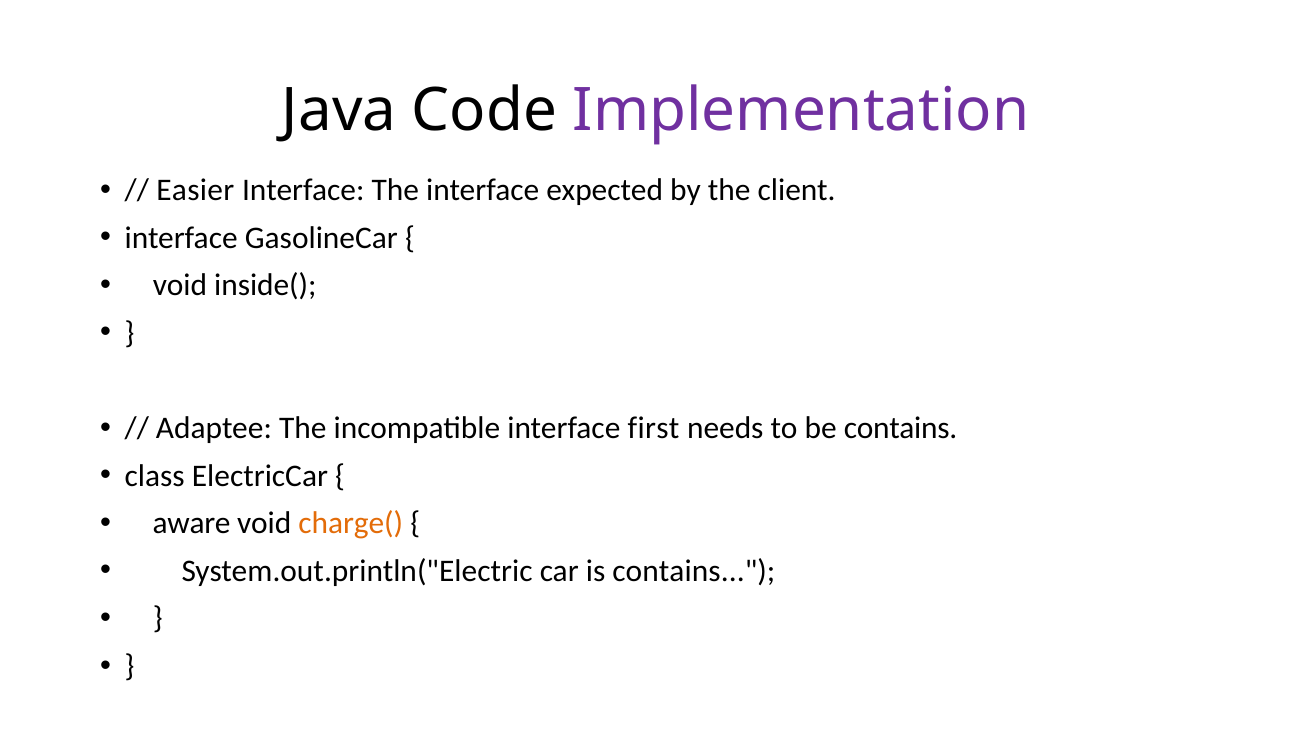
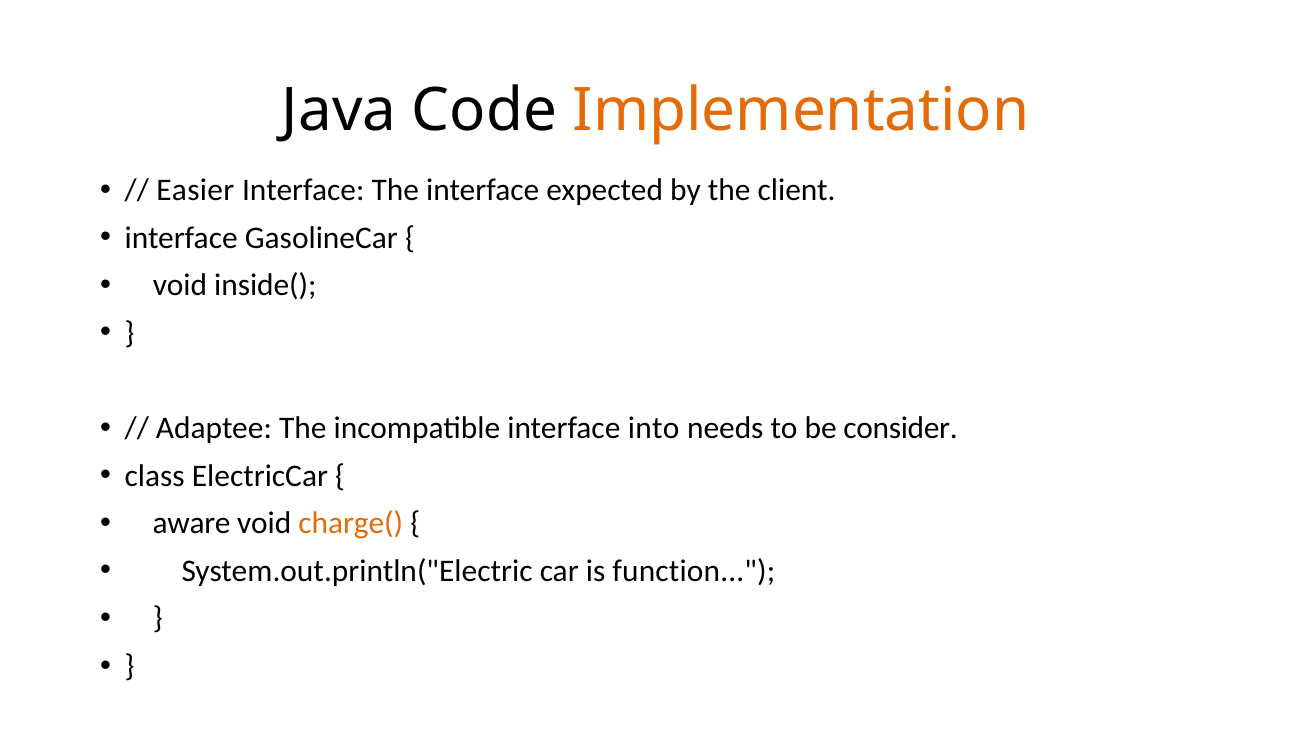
Implementation colour: purple -> orange (801, 110)
first: first -> into (654, 428)
be contains: contains -> consider (901, 428)
is contains: contains -> function (694, 571)
